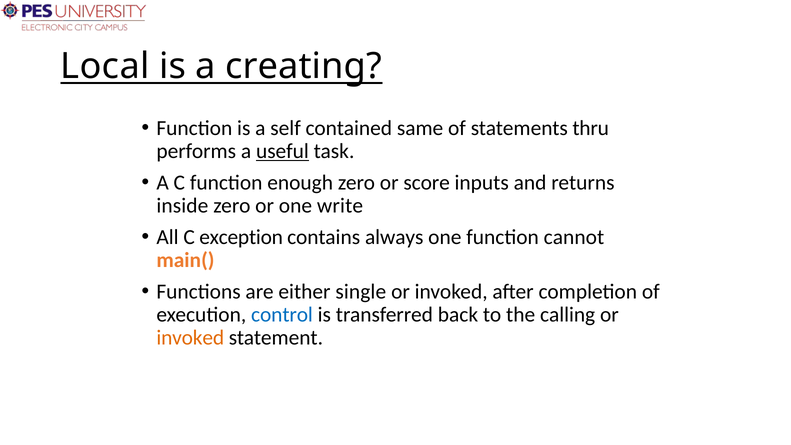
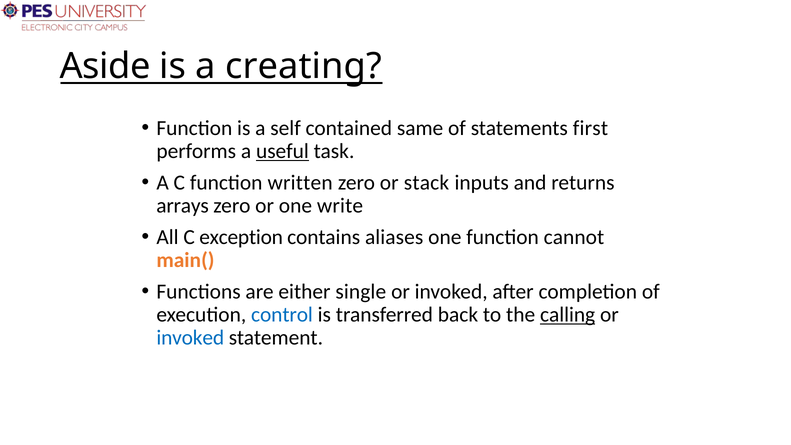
Local: Local -> Aside (105, 66)
thru: thru -> first (590, 128)
enough: enough -> written (300, 183)
score: score -> stack (427, 183)
inside: inside -> arrays (183, 206)
always: always -> aliases (394, 237)
calling underline: none -> present (568, 315)
invoked colour: orange -> blue (190, 338)
